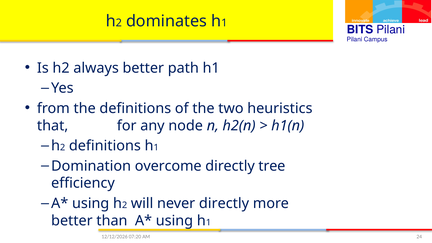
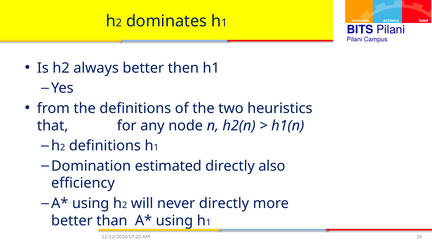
path: path -> then (183, 68)
overcome: overcome -> estimated (168, 166)
tree: tree -> also (272, 166)
